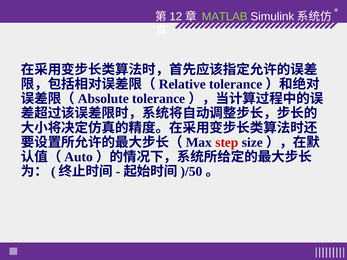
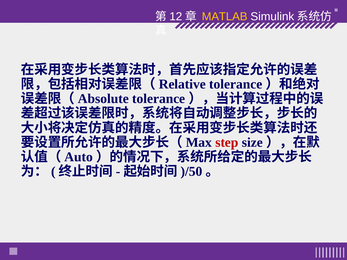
MATLAB colour: light green -> yellow (225, 17)
